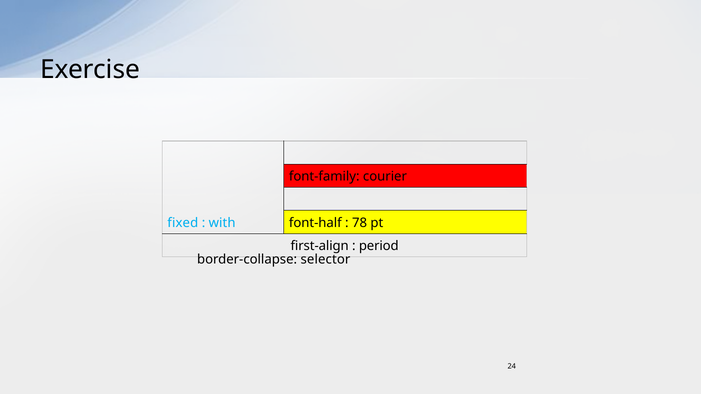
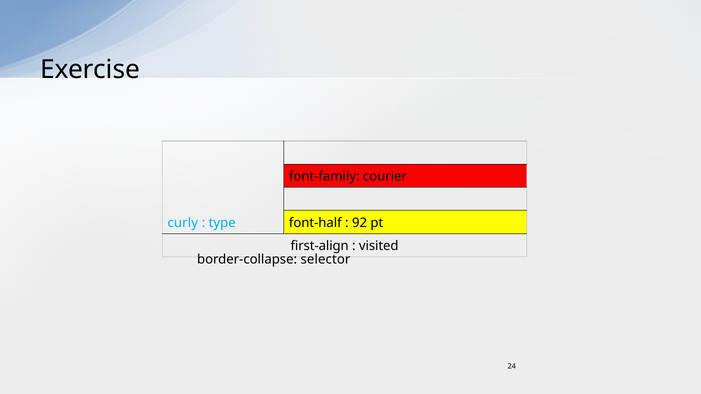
fixed: fixed -> curly (183, 223)
with: with -> type (222, 223)
78: 78 -> 92 (360, 223)
period: period -> visited (379, 246)
